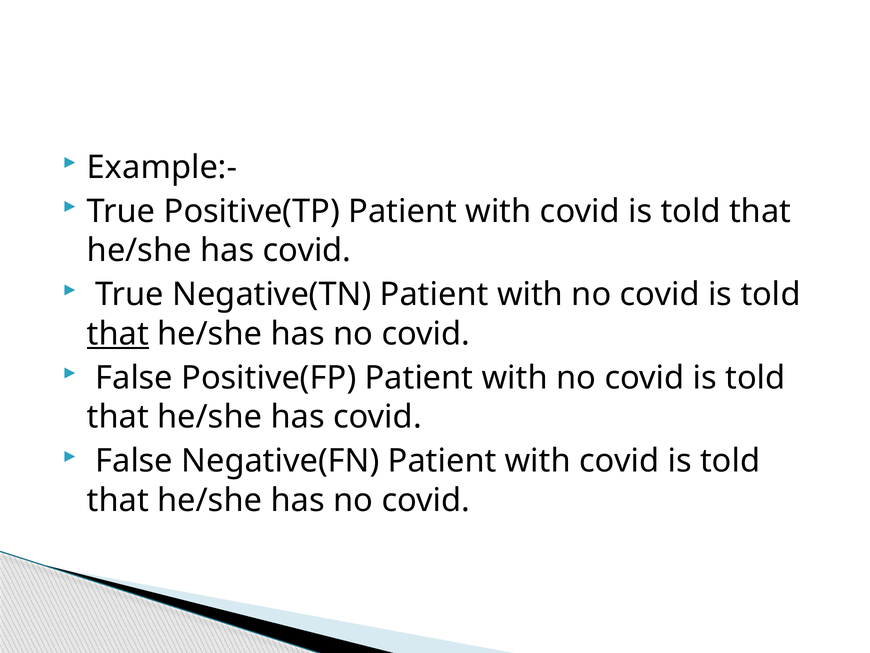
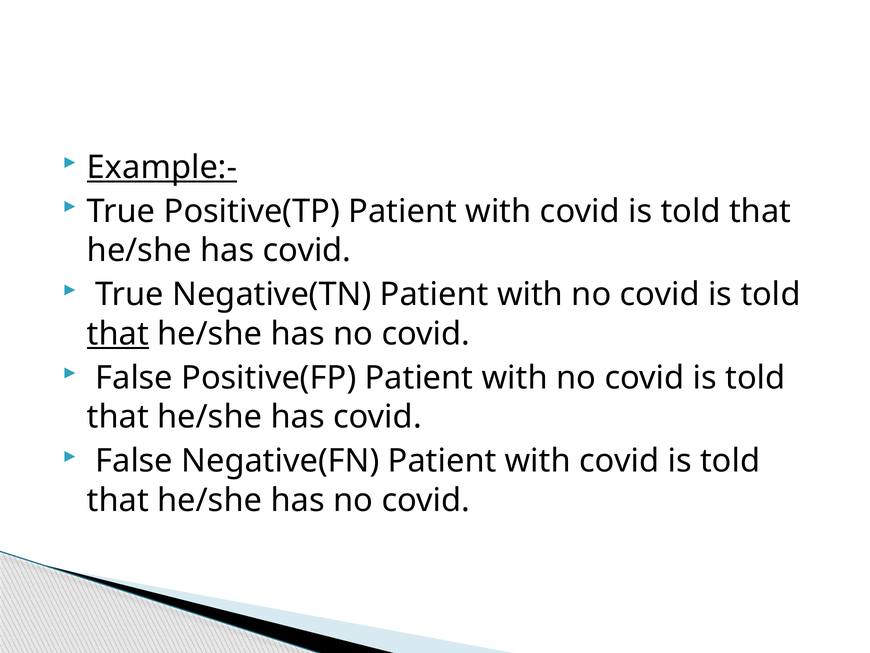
Example:- underline: none -> present (162, 167)
